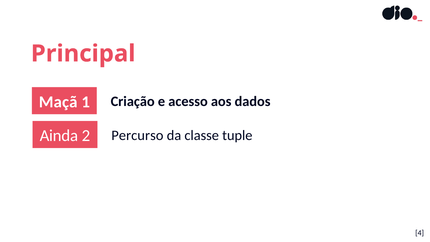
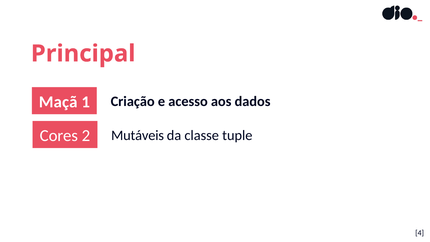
Ainda: Ainda -> Cores (59, 136)
Percurso: Percurso -> Mutáveis (138, 135)
